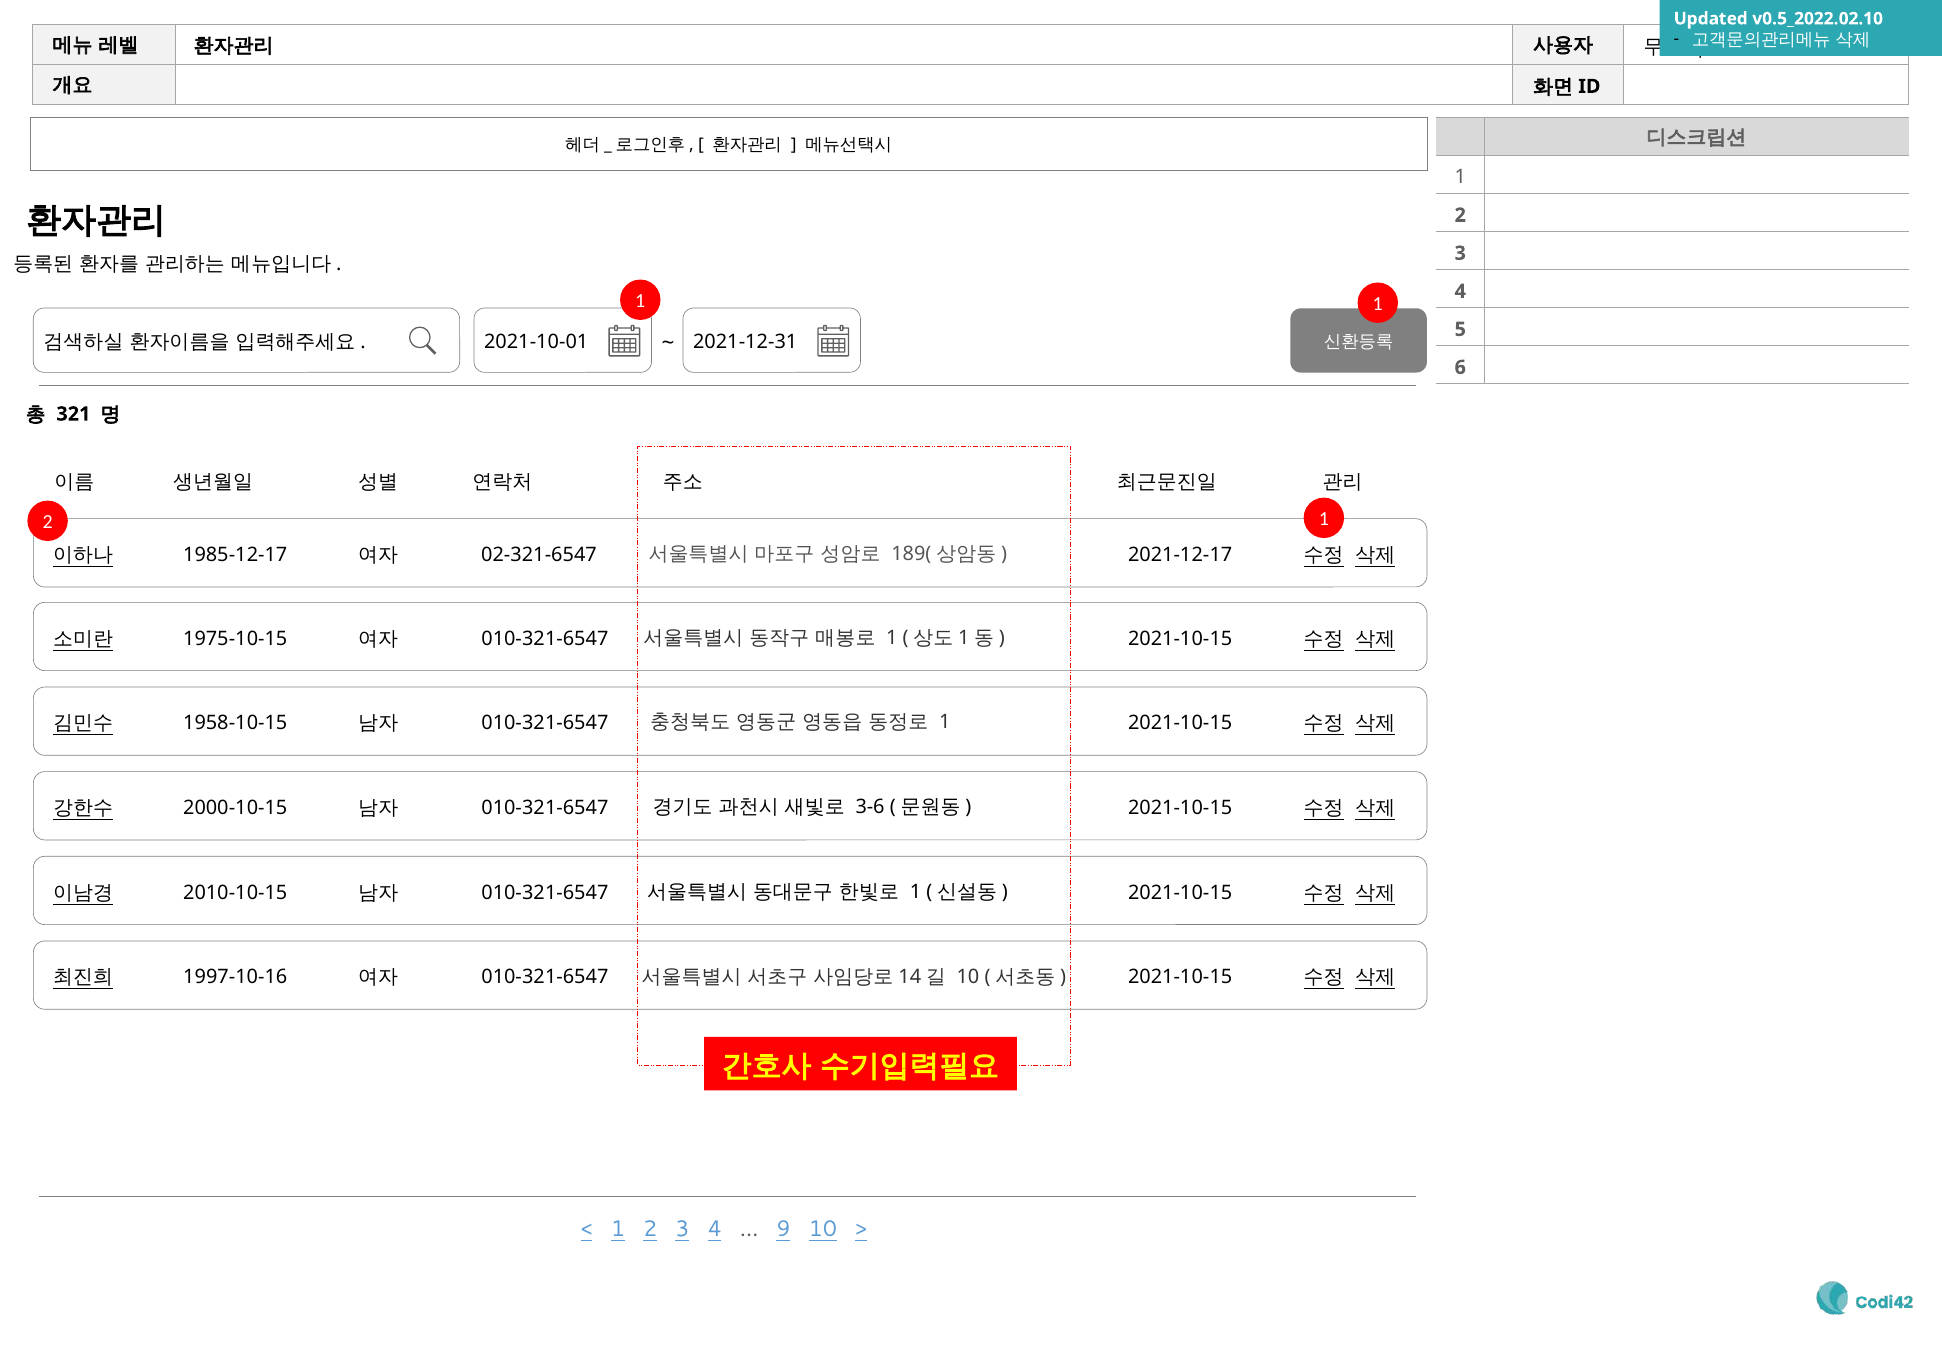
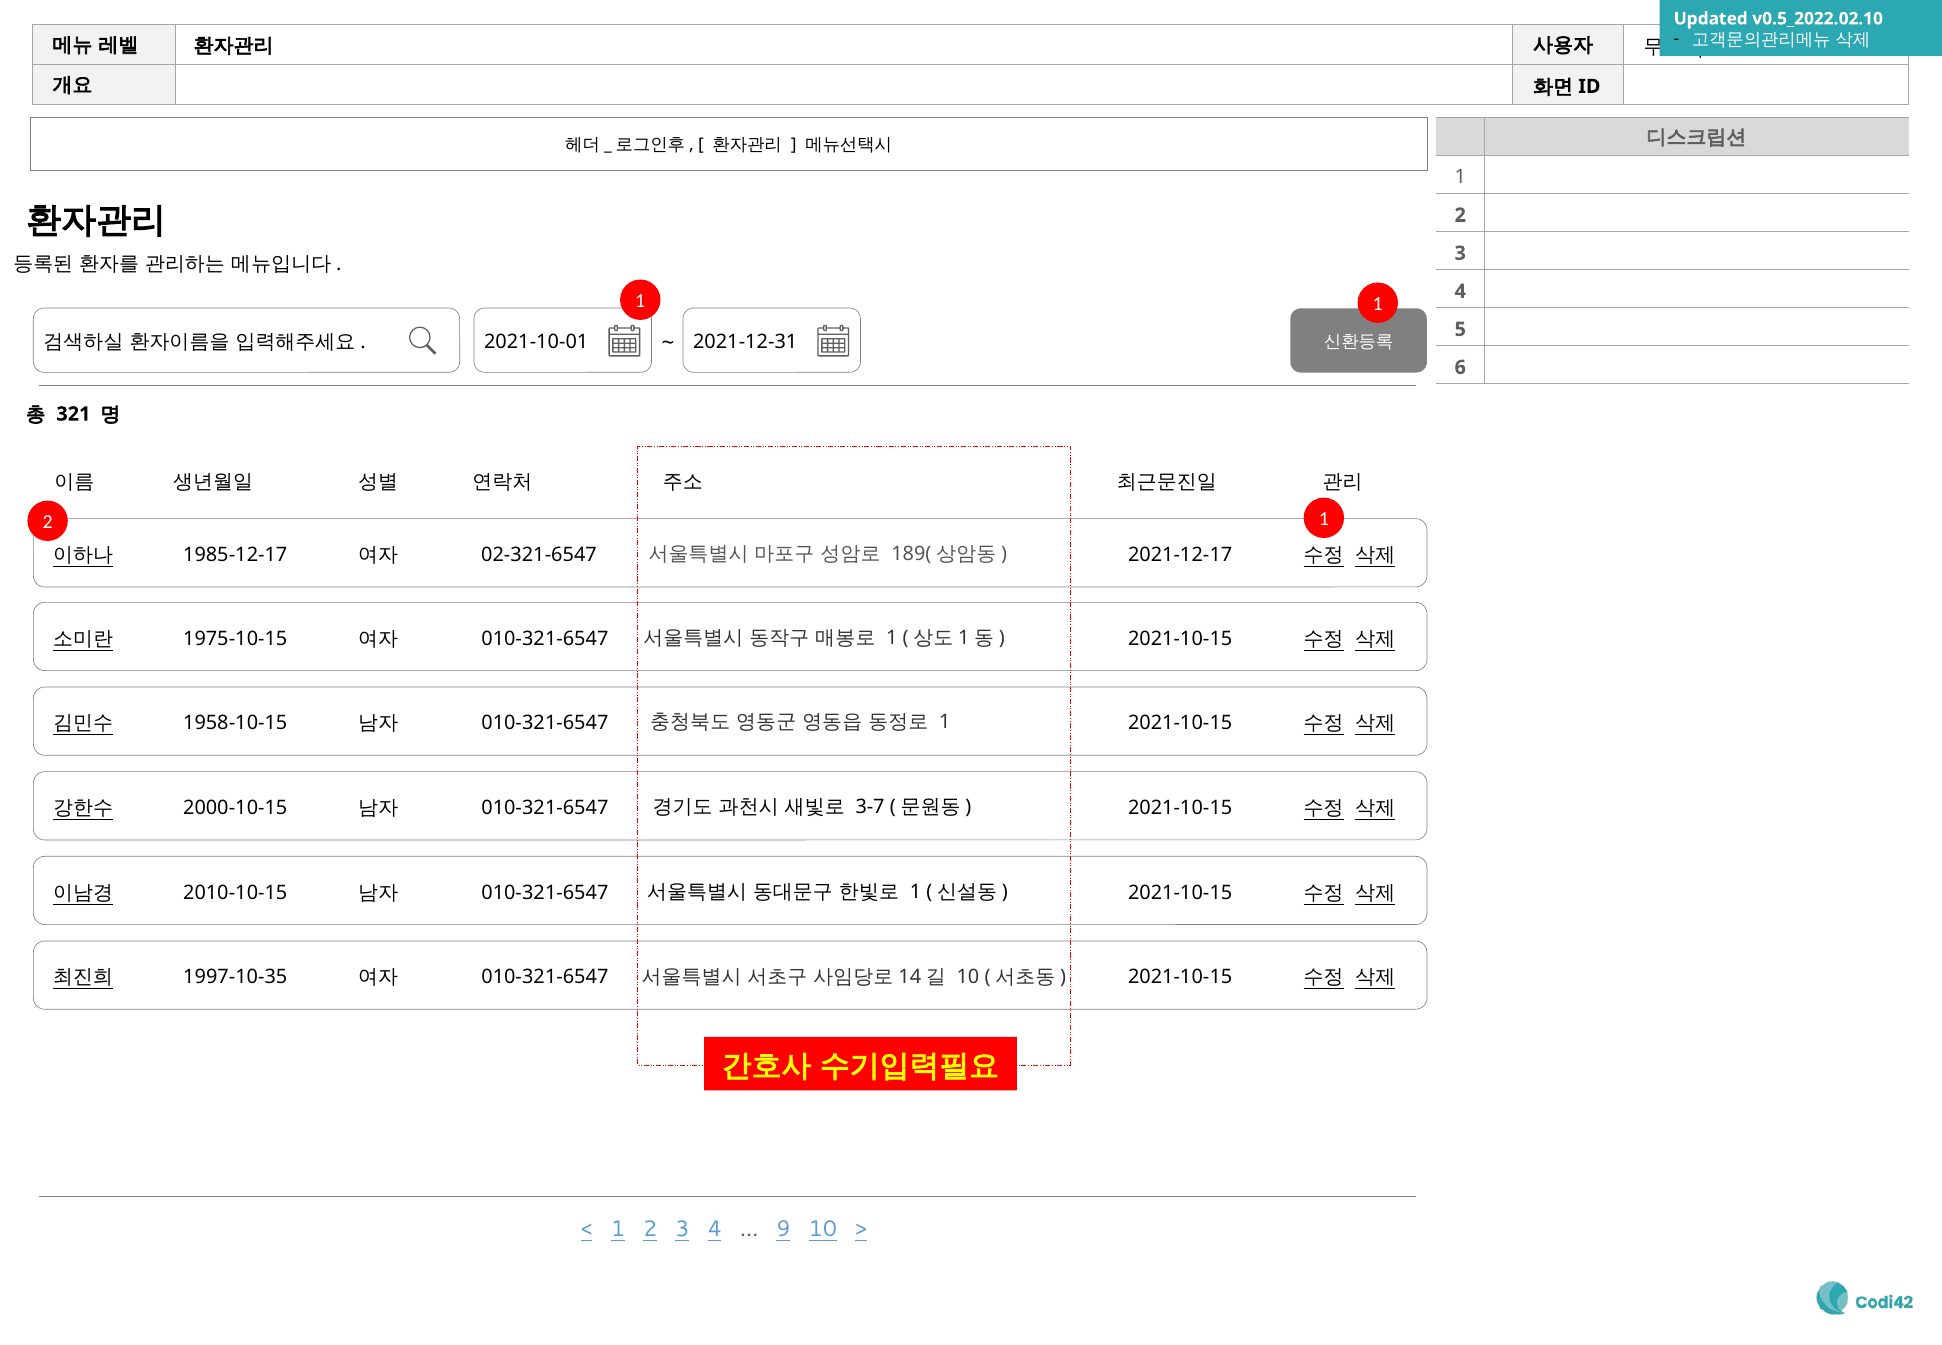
3-6: 3-6 -> 3-7 (870, 807)
1997-10-16: 1997-10-16 -> 1997-10-35 (235, 977)
